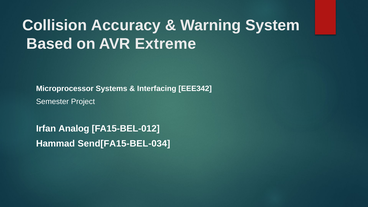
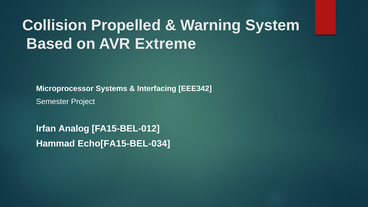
Accuracy: Accuracy -> Propelled (126, 25)
Send[FA15-BEL-034: Send[FA15-BEL-034 -> Echo[FA15-BEL-034 (124, 144)
